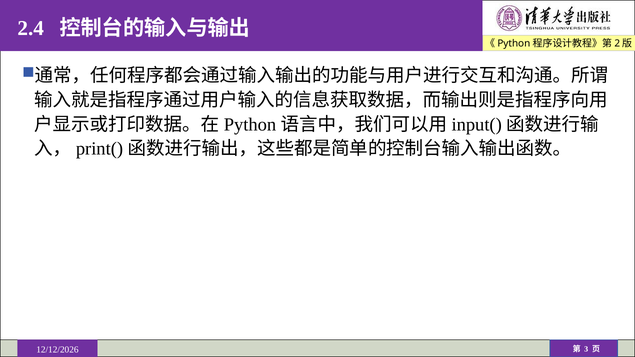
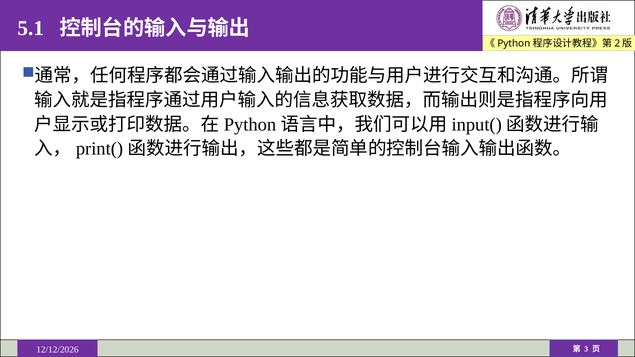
2.4: 2.4 -> 5.1 (31, 28)
